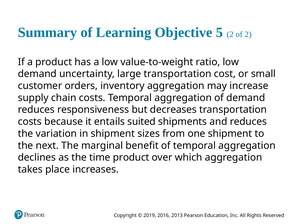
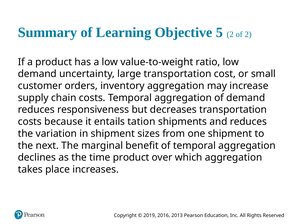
suited: suited -> tation (141, 121)
